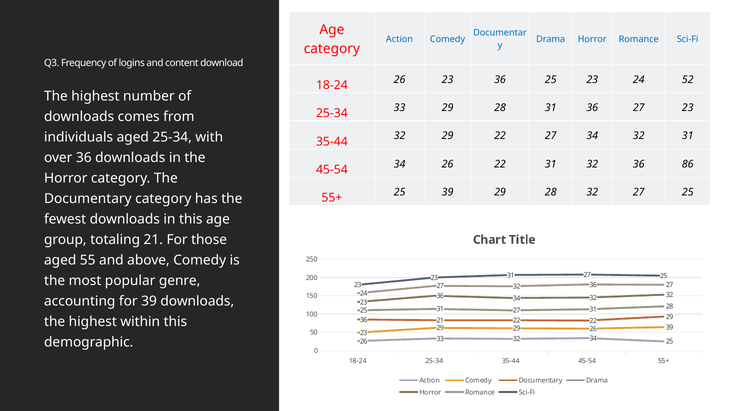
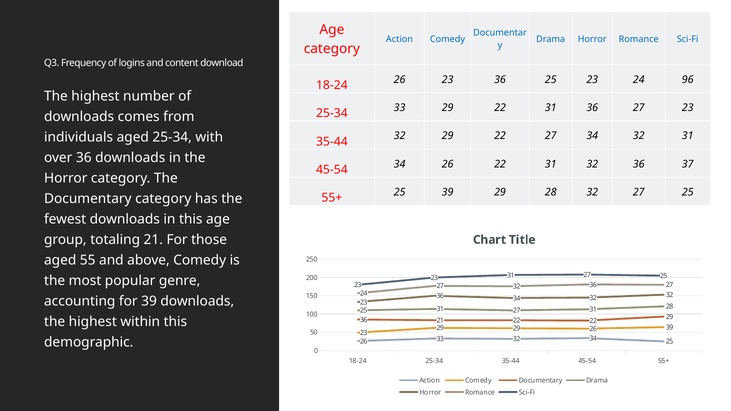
52: 52 -> 96 (688, 80)
33 29 28: 28 -> 22 (500, 108)
86: 86 -> 37 (688, 164)
